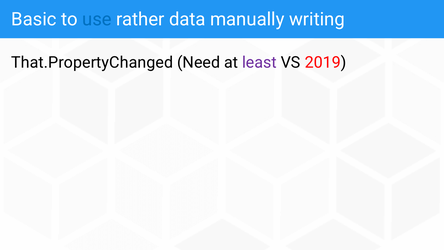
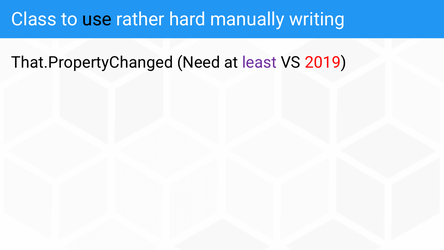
Basic: Basic -> Class (34, 19)
use colour: blue -> black (97, 19)
data: data -> hard (187, 19)
